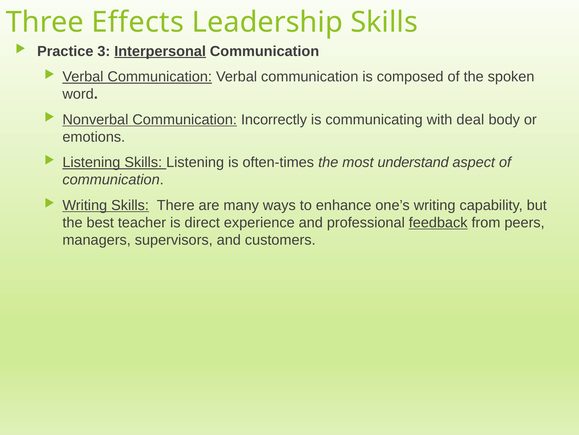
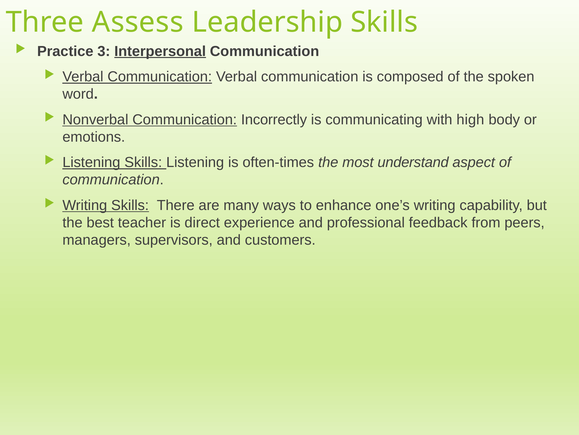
Effects: Effects -> Assess (138, 22)
deal: deal -> high (470, 119)
feedback underline: present -> none (438, 222)
